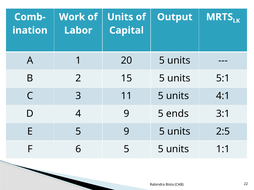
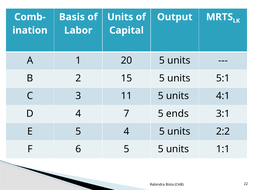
Work: Work -> Basis (72, 17)
4 9: 9 -> 7 (127, 114)
5 9: 9 -> 4 (127, 132)
2:5: 2:5 -> 2:2 (223, 132)
